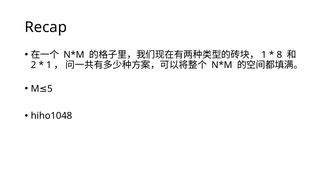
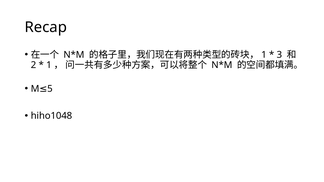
8: 8 -> 3 (279, 55)
